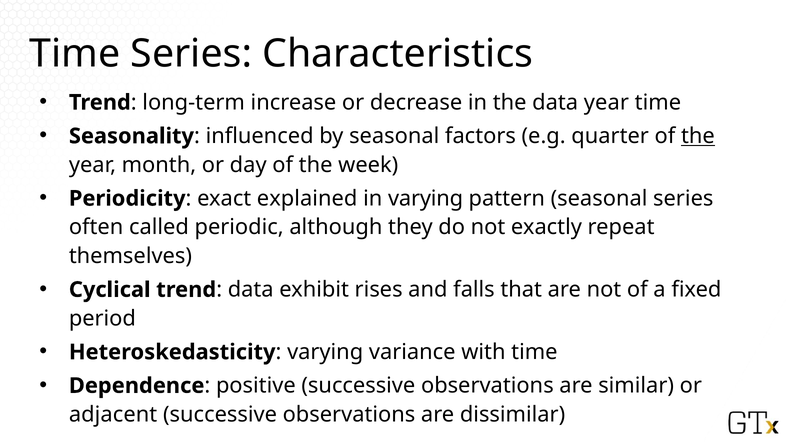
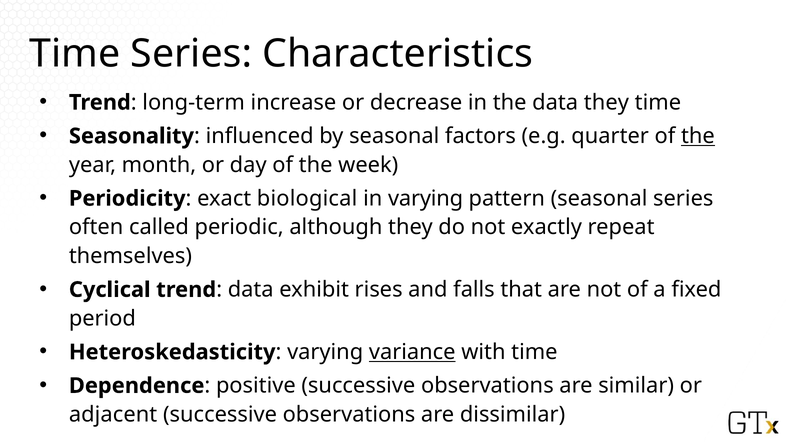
data year: year -> they (606, 103)
explained: explained -> biological (307, 199)
variance underline: none -> present (412, 352)
